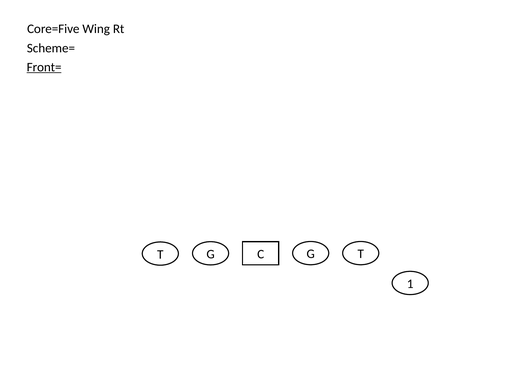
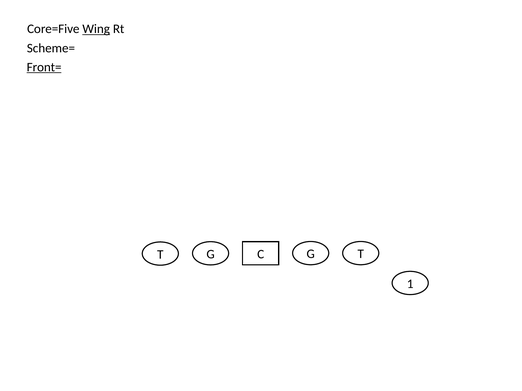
Wing underline: none -> present (96, 29)
